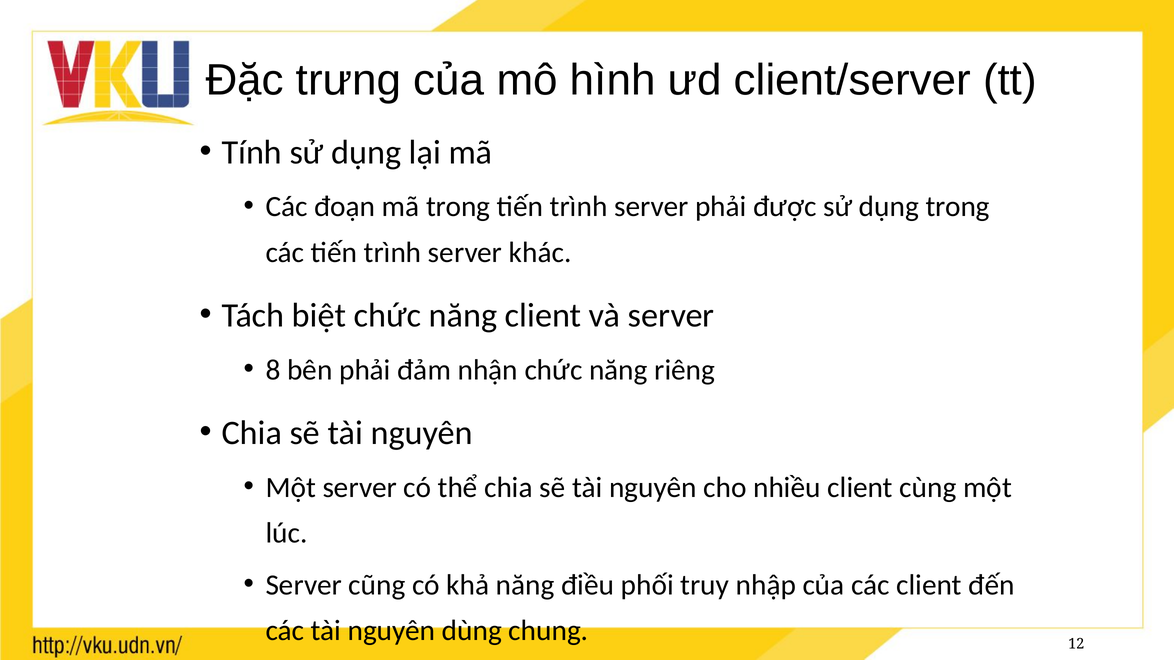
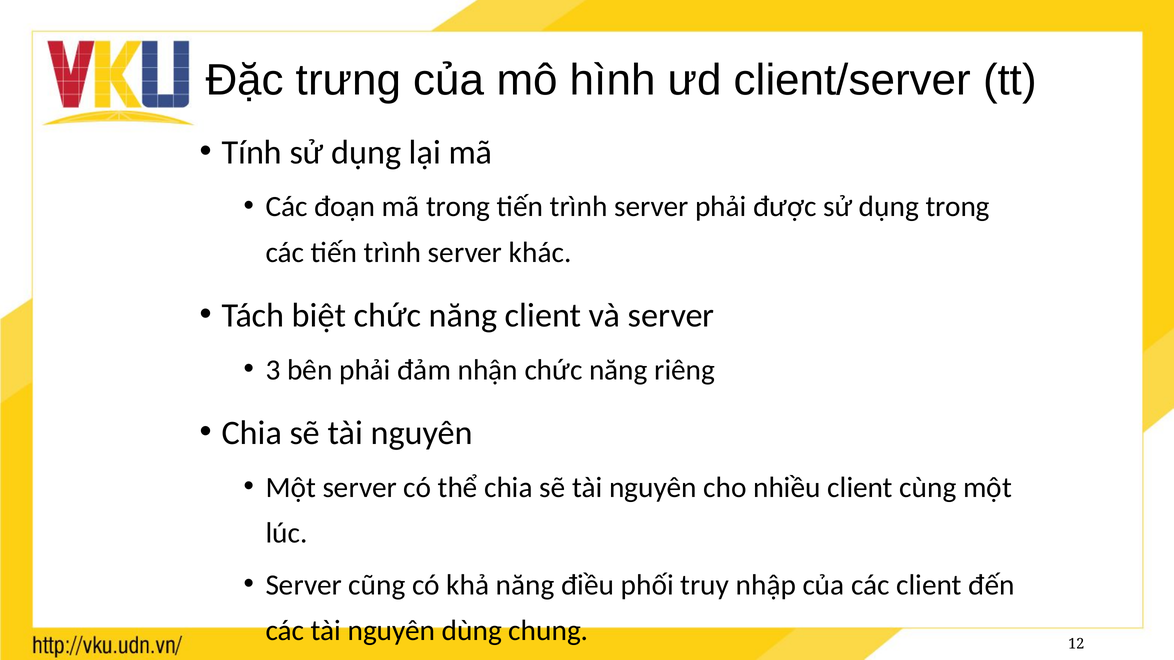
8: 8 -> 3 (273, 370)
